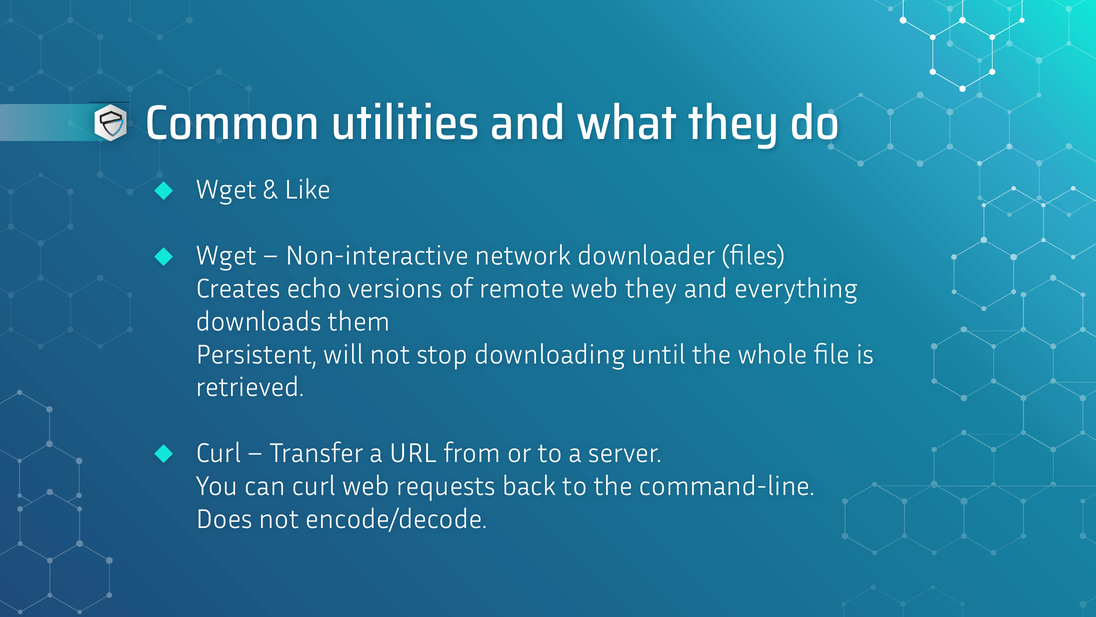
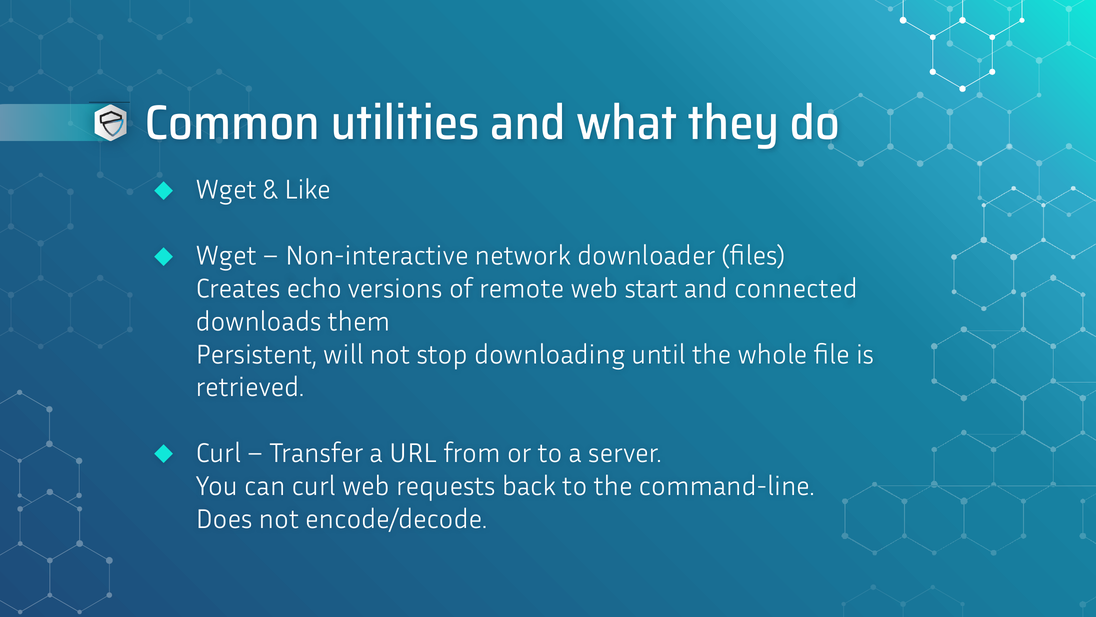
web they: they -> start (652, 288)
everything: everything -> connected (796, 288)
